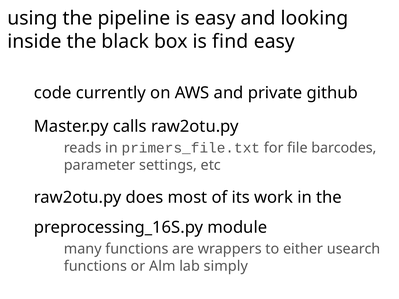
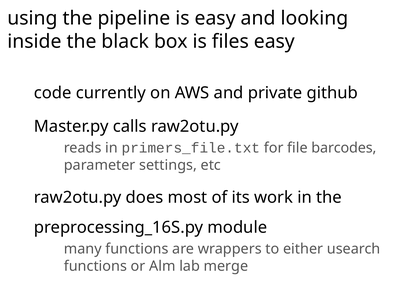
find: find -> files (230, 42)
simply: simply -> merge (226, 266)
